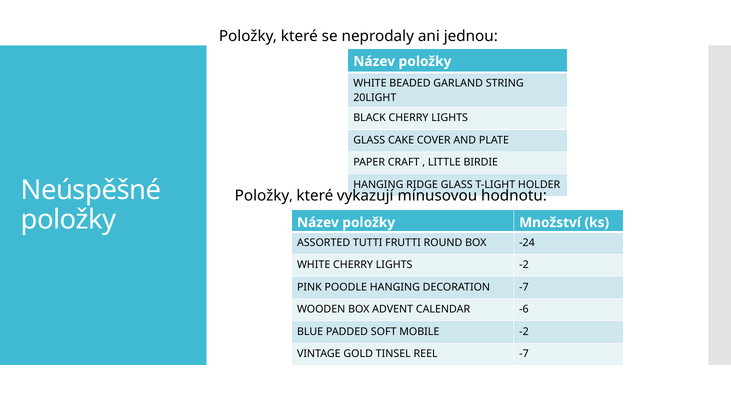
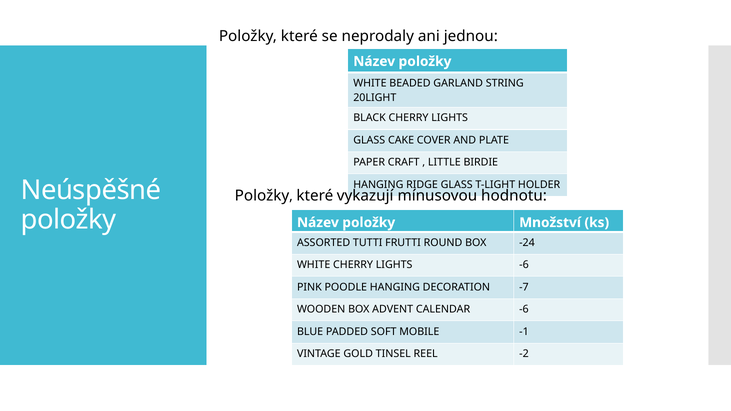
LIGHTS -2: -2 -> -6 (524, 265)
MOBILE -2: -2 -> -1 (524, 332)
REEL -7: -7 -> -2 (524, 354)
